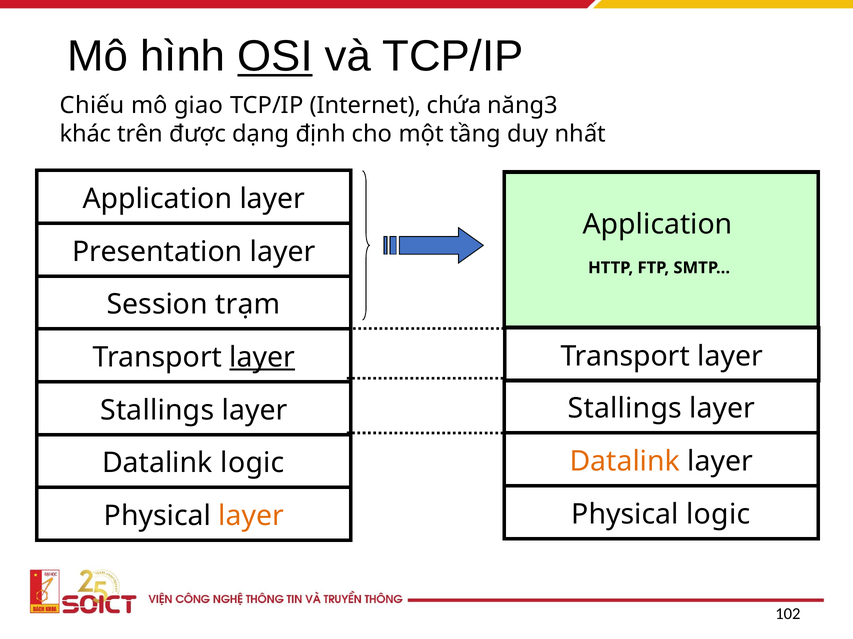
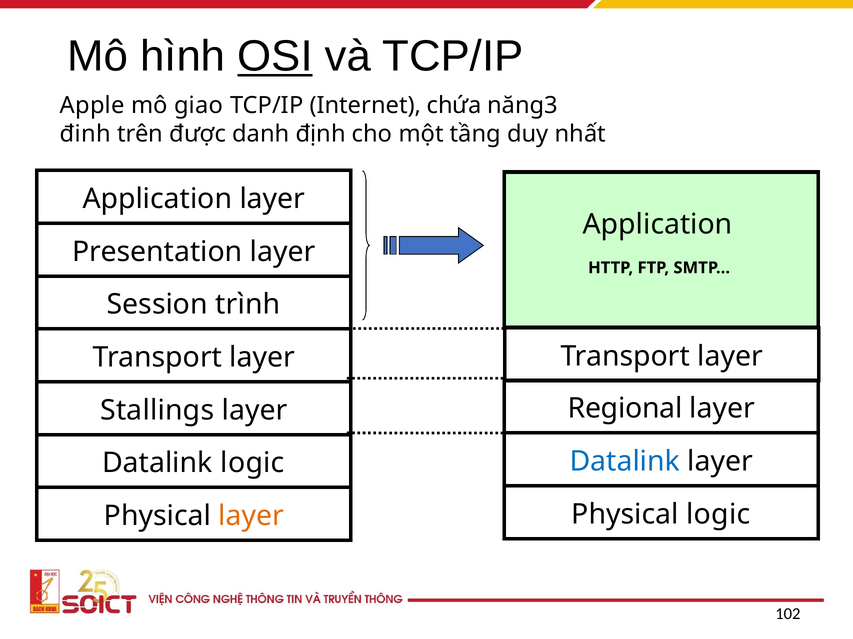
Chiếu: Chiếu -> Apple (92, 106)
khác: khác -> đinh (85, 134)
dạng: dạng -> danh (261, 134)
trạm: trạm -> trình (248, 305)
layer underline: present -> none (262, 358)
Stallings: Stallings -> Regional (625, 409)
Datalink colour: orange -> blue (625, 462)
